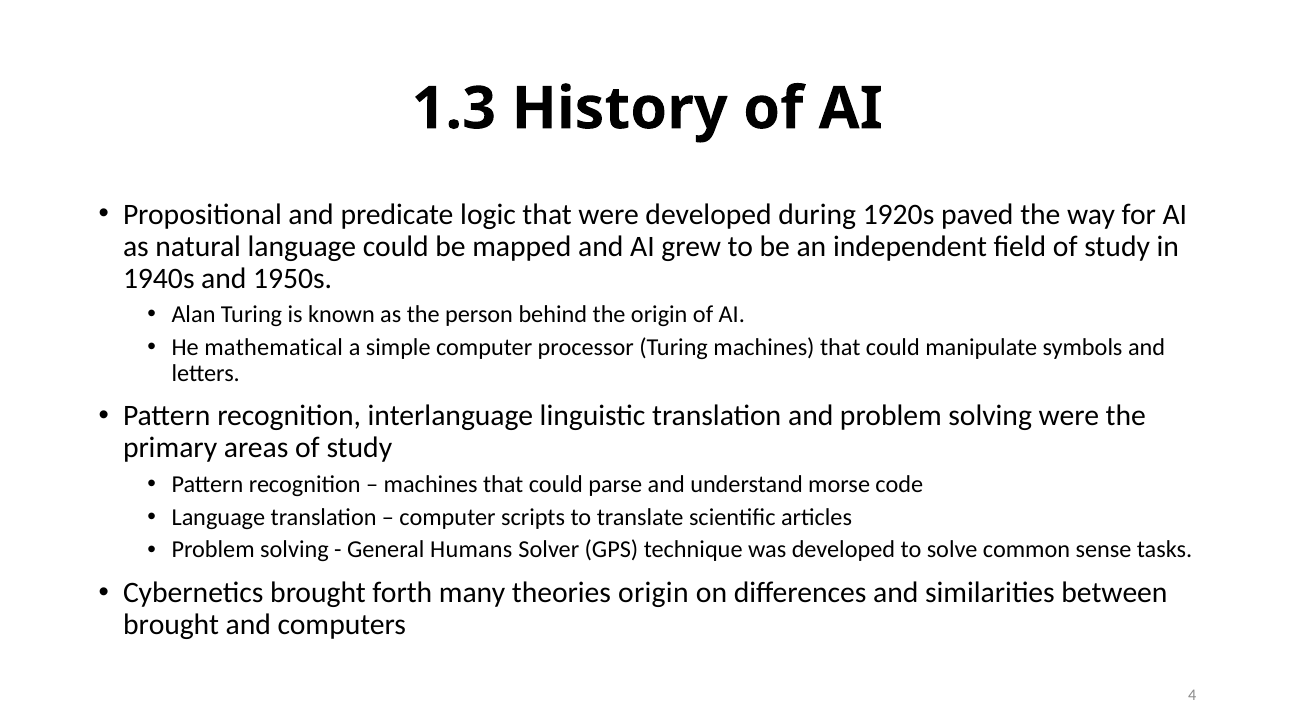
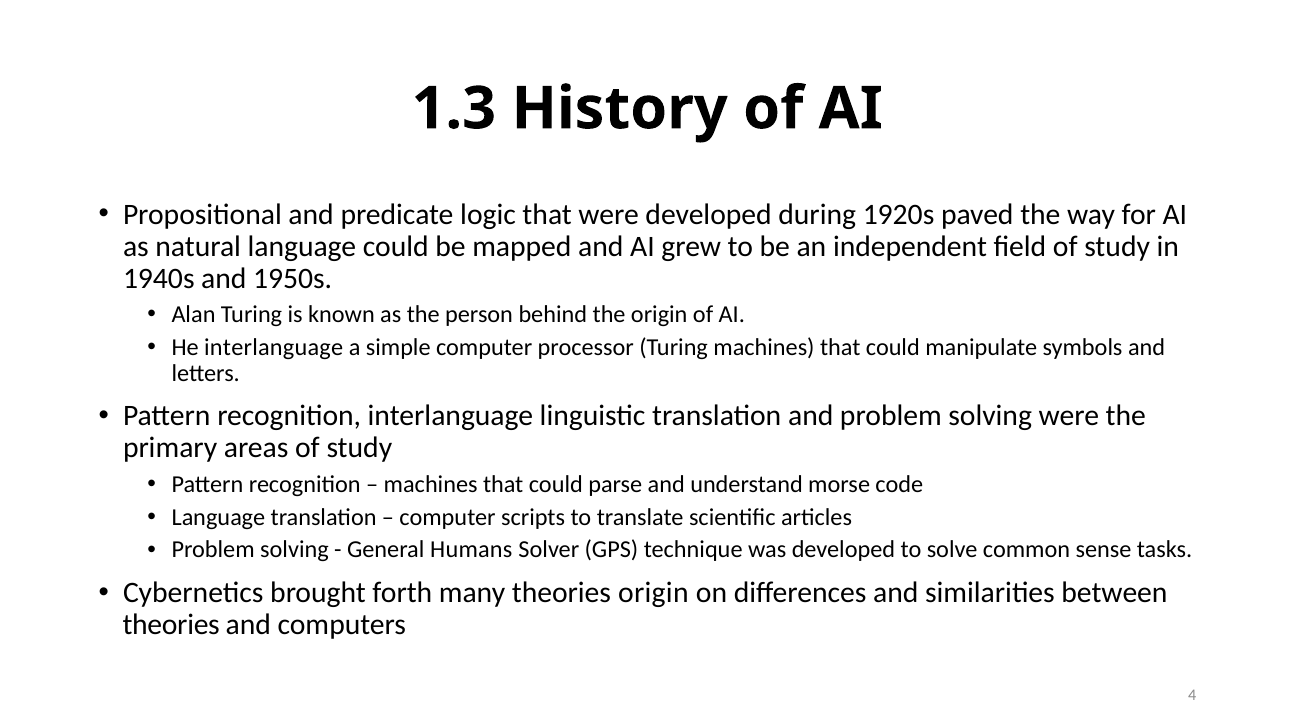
He mathematical: mathematical -> interlanguage (274, 348)
brought: brought -> theories (171, 625)
